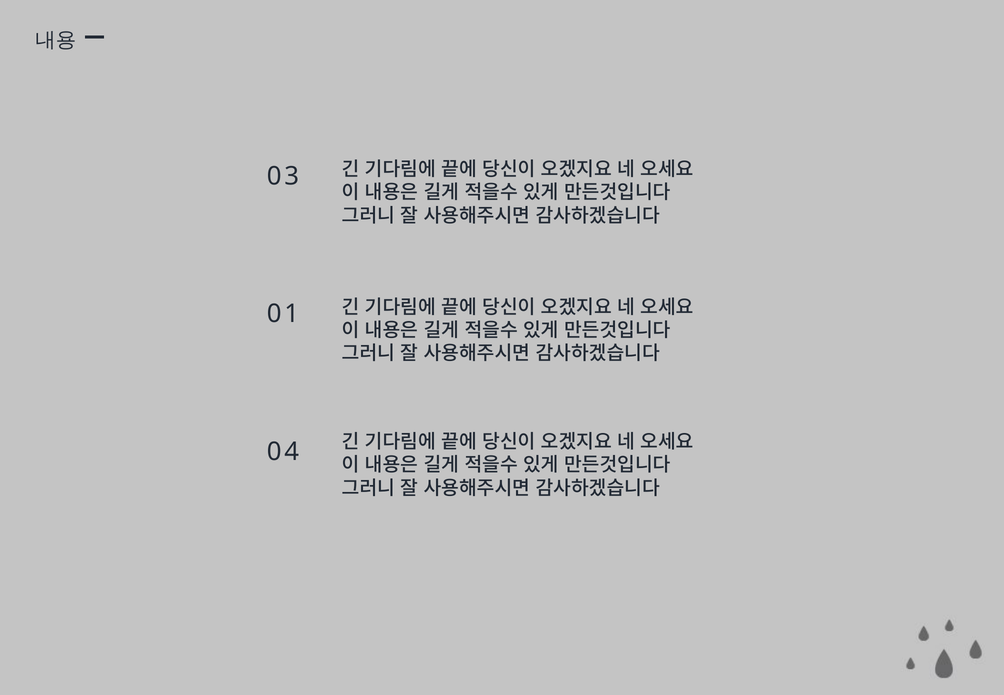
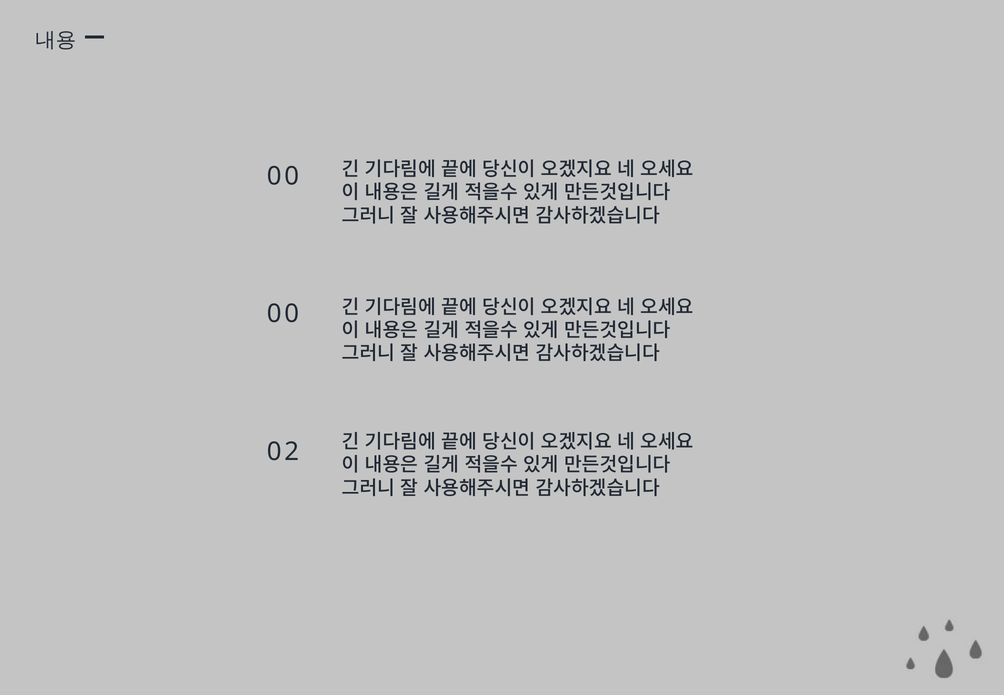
3: 3 -> 0 (292, 176)
1: 1 -> 0 (292, 314)
4: 4 -> 2 (292, 452)
